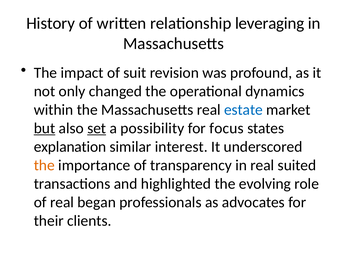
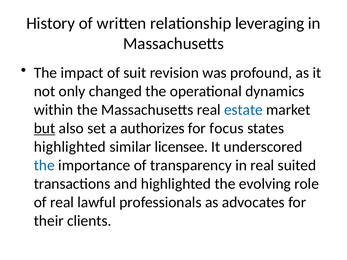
set underline: present -> none (97, 128)
possibility: possibility -> authorizes (153, 128)
explanation: explanation -> highlighted (70, 147)
interest: interest -> licensee (181, 147)
the colour: orange -> blue (44, 165)
began: began -> lawful (97, 202)
